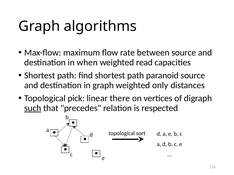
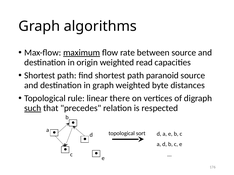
maximum underline: none -> present (82, 53)
when: when -> origin (87, 63)
only: only -> byte (160, 85)
pick: pick -> rule (76, 99)
